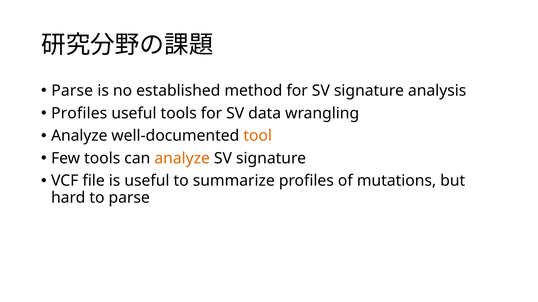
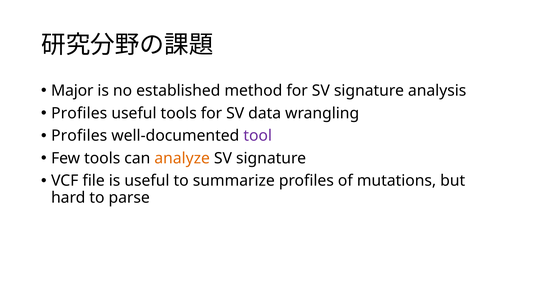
Parse: Parse -> Major (72, 91)
Analyze: Analyze -> Profiles (79, 136)
tool colour: orange -> purple (258, 136)
